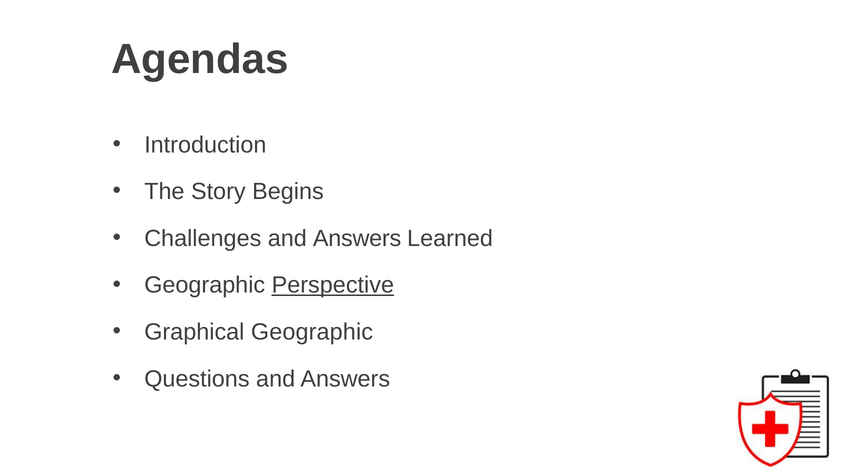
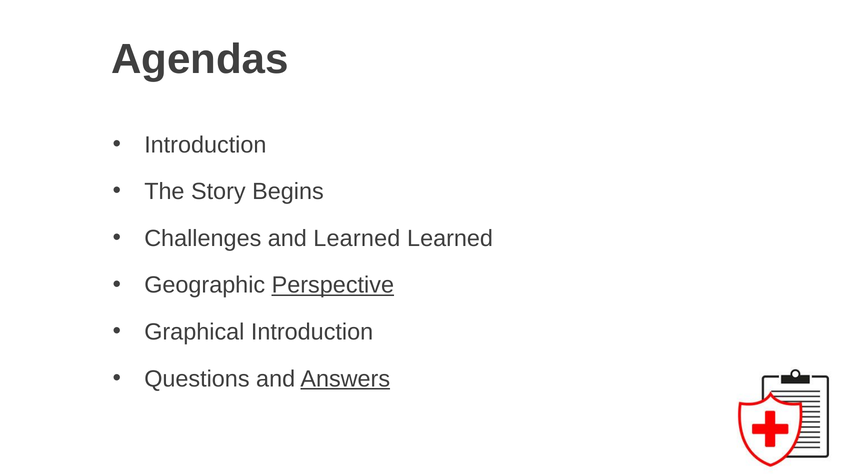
Challenges and Answers: Answers -> Learned (357, 238)
Graphical Geographic: Geographic -> Introduction (312, 332)
Answers underline: none -> present (345, 379)
